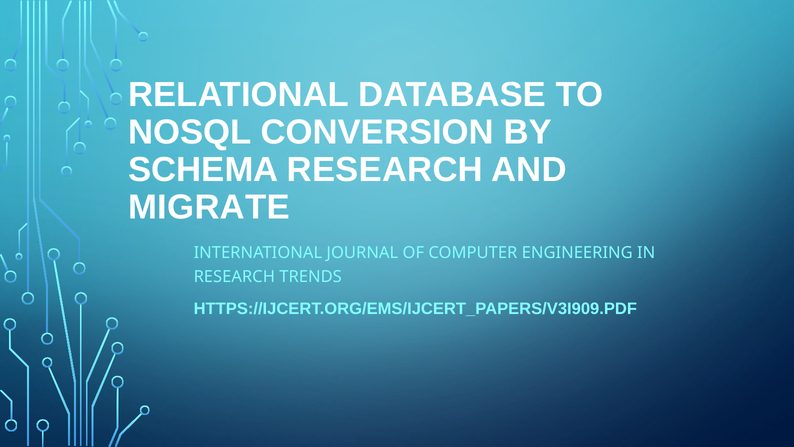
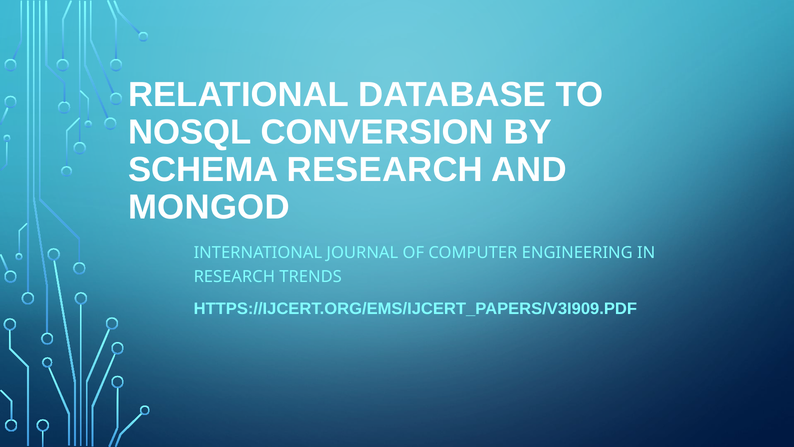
MIGRATE: MIGRATE -> MONGOD (209, 207)
